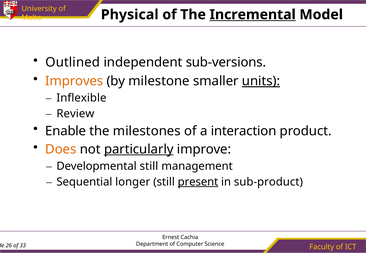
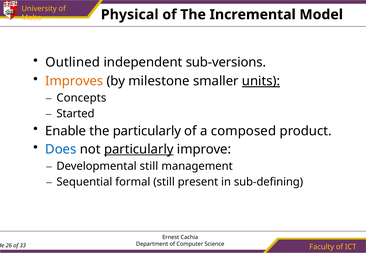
Incremental underline: present -> none (253, 15)
Inflexible: Inflexible -> Concepts (81, 98)
Review: Review -> Started (75, 114)
the milestones: milestones -> particularly (147, 131)
interaction: interaction -> composed (243, 131)
Does colour: orange -> blue (61, 150)
longer: longer -> formal (133, 182)
present underline: present -> none (198, 182)
sub-product: sub-product -> sub-defining (269, 182)
